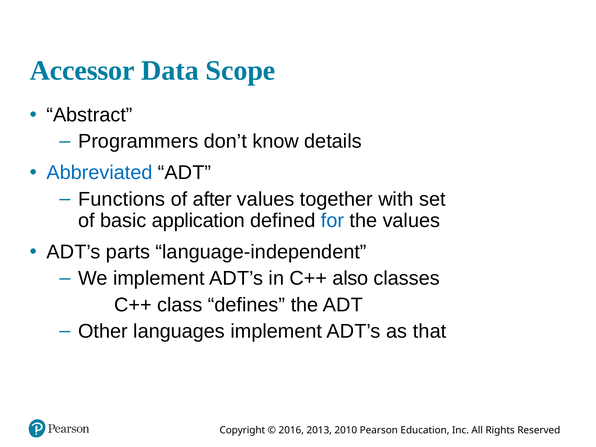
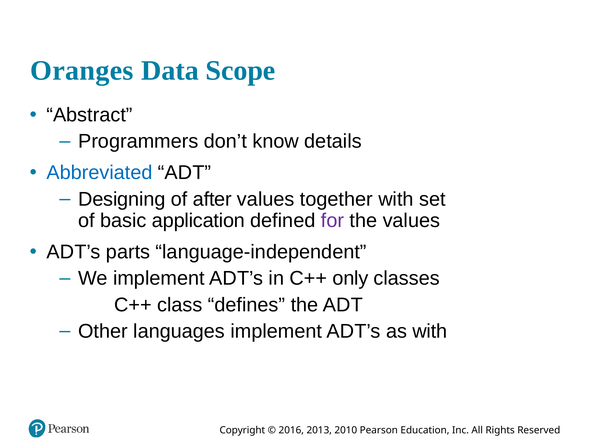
Accessor: Accessor -> Oranges (82, 71)
Functions: Functions -> Designing (122, 199)
for colour: blue -> purple (333, 221)
also: also -> only (350, 278)
as that: that -> with (430, 331)
